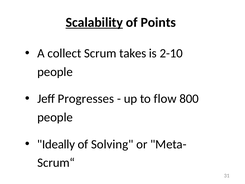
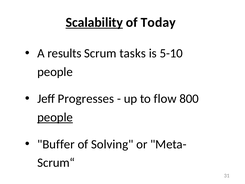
Points: Points -> Today (158, 22)
collect: collect -> results (64, 53)
takes: takes -> tasks (133, 53)
2-10: 2-10 -> 5-10 (171, 53)
people underline: none -> present (55, 117)
Ideally: Ideally -> Buffer (56, 144)
